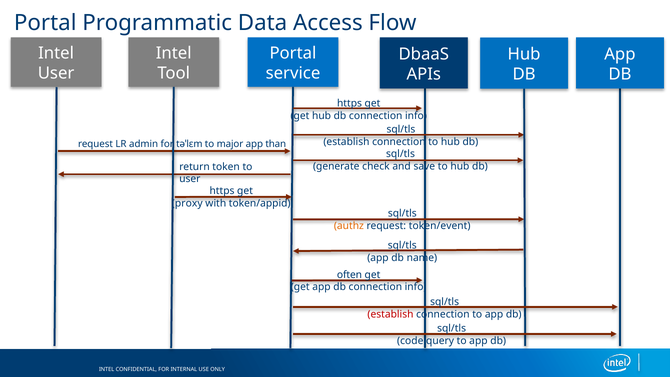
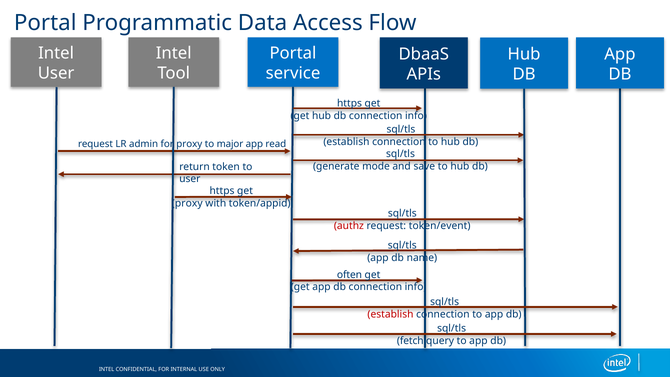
təˈlɛm: təˈlɛm -> proxy (189, 144)
than: than -> read (276, 144)
check: check -> mode (376, 166)
authz colour: orange -> red (349, 226)
code: code -> fetch (410, 341)
